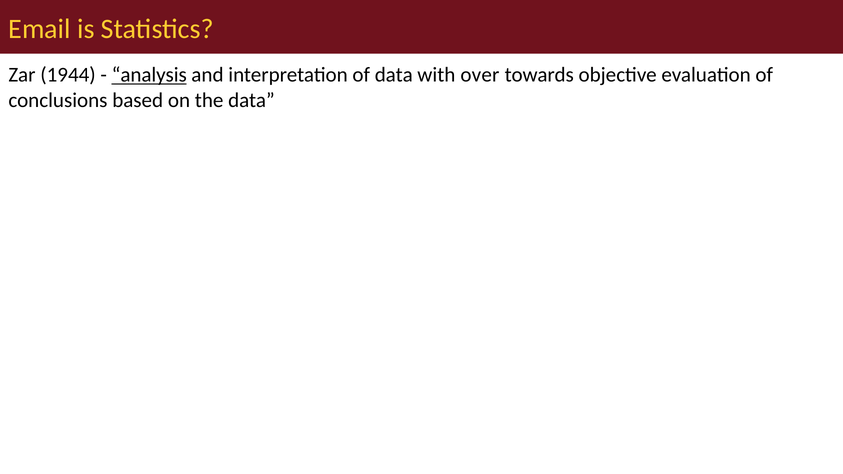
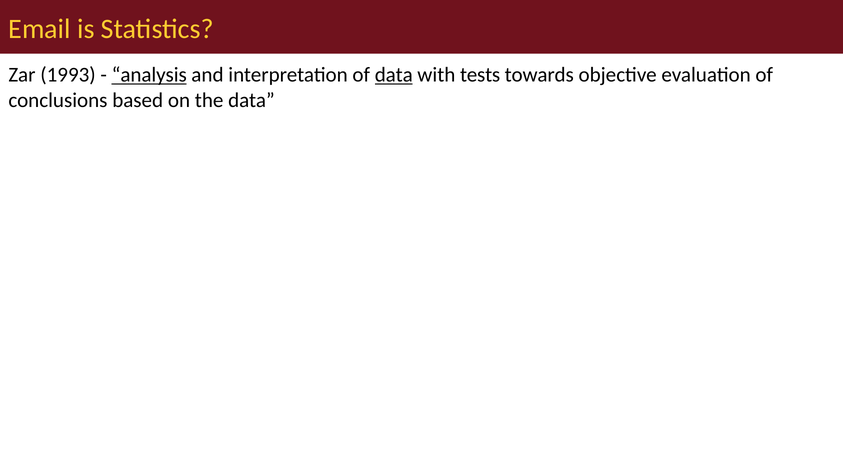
1944: 1944 -> 1993 (68, 75)
data underline: none -> present (394, 75)
over: over -> tests (480, 75)
